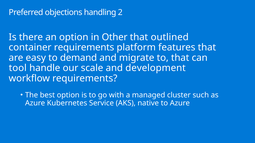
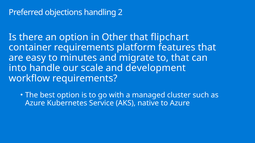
outlined: outlined -> flipchart (170, 37)
demand: demand -> minutes (78, 58)
tool: tool -> into (18, 68)
